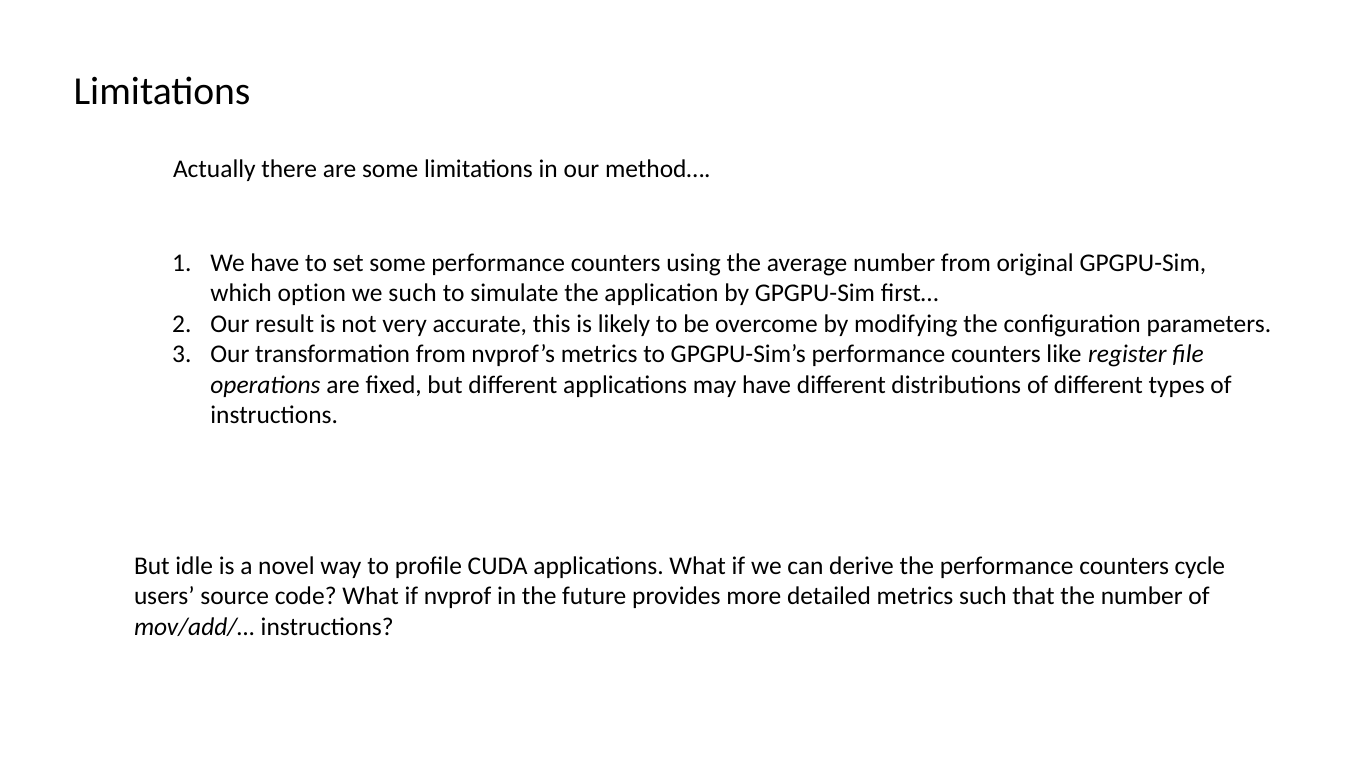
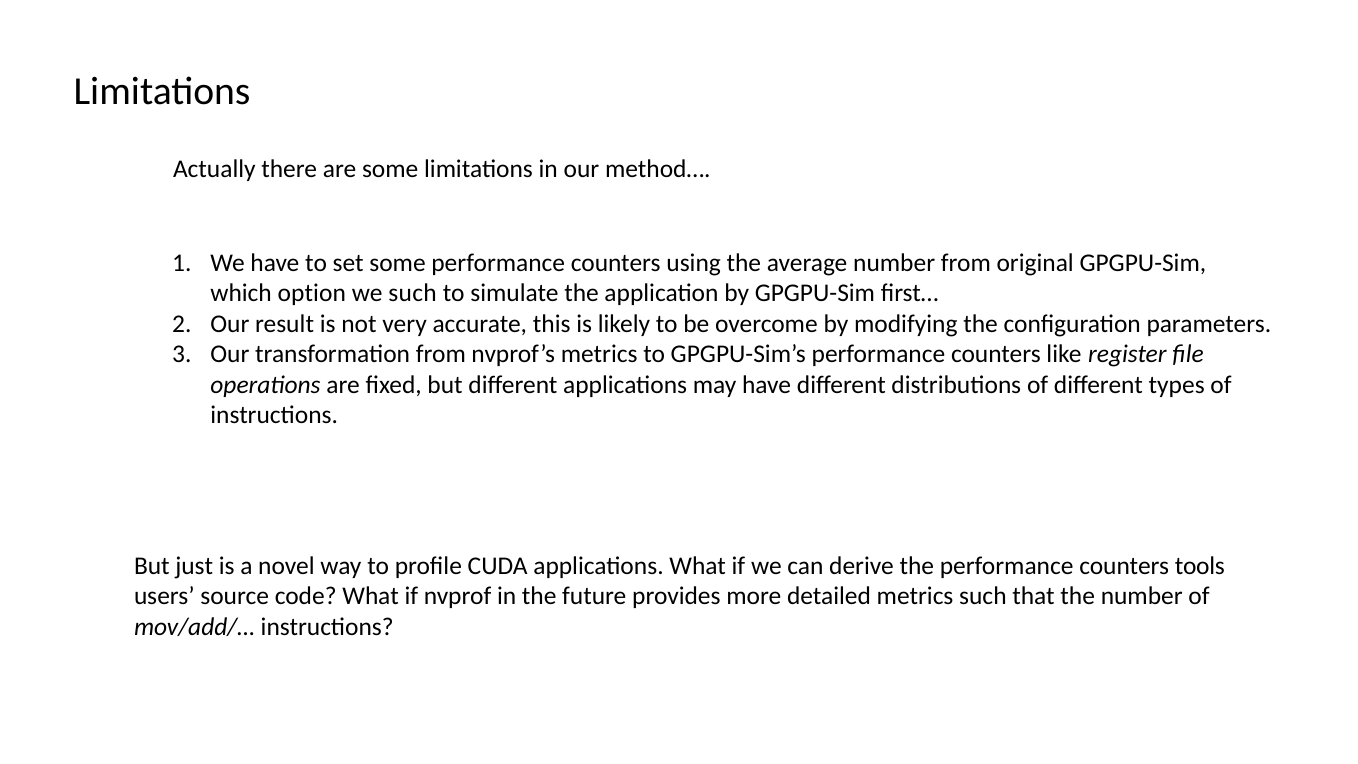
idle: idle -> just (194, 566)
cycle: cycle -> tools (1200, 566)
